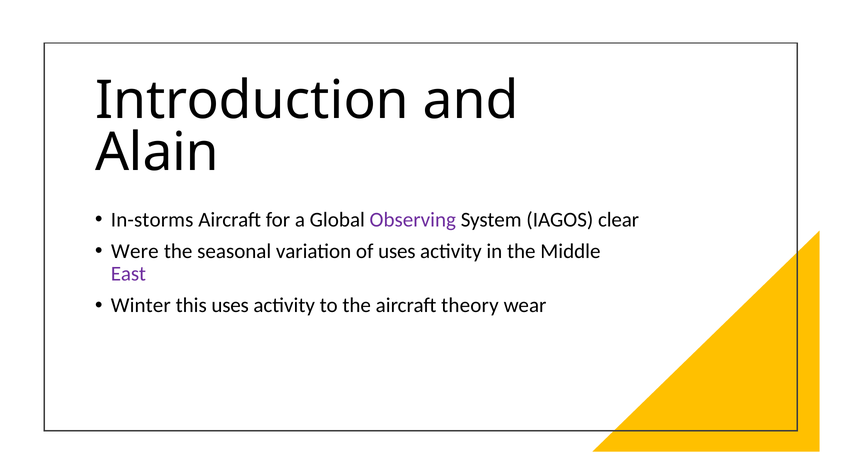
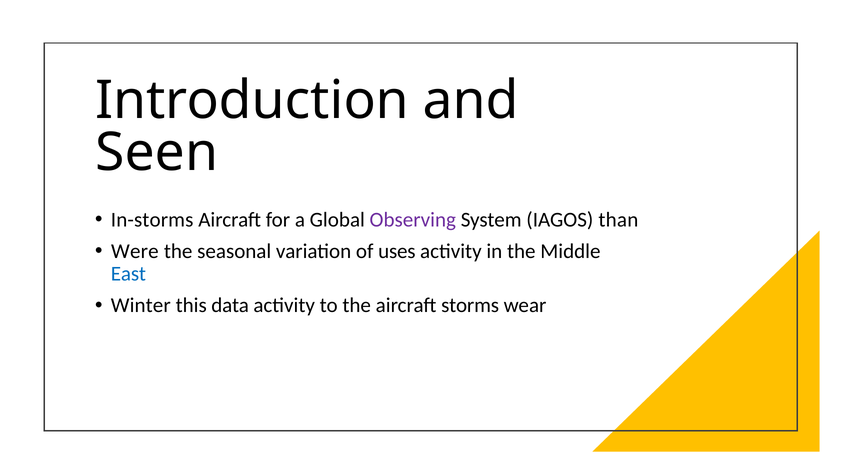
Alain: Alain -> Seen (157, 152)
clear: clear -> than (618, 219)
East colour: purple -> blue (128, 274)
this uses: uses -> data (230, 305)
theory: theory -> storms (470, 305)
